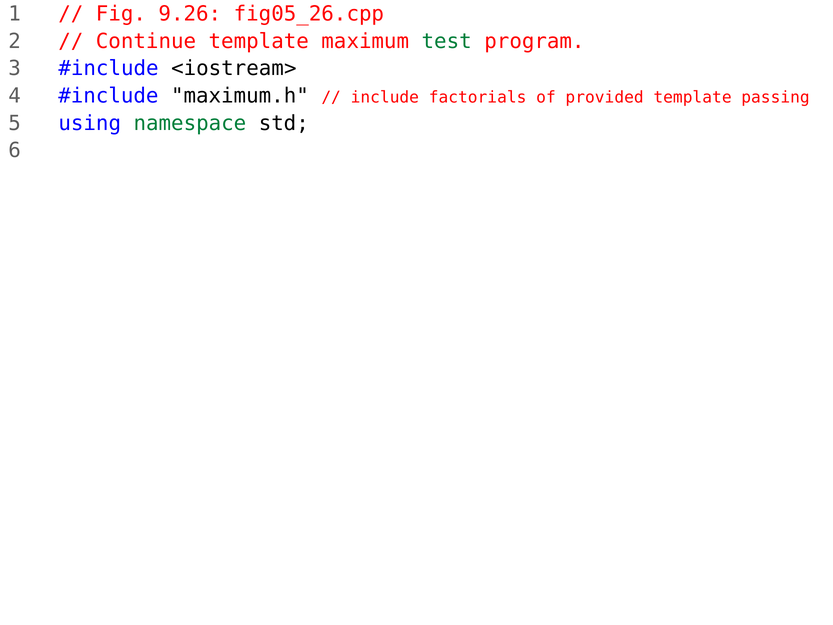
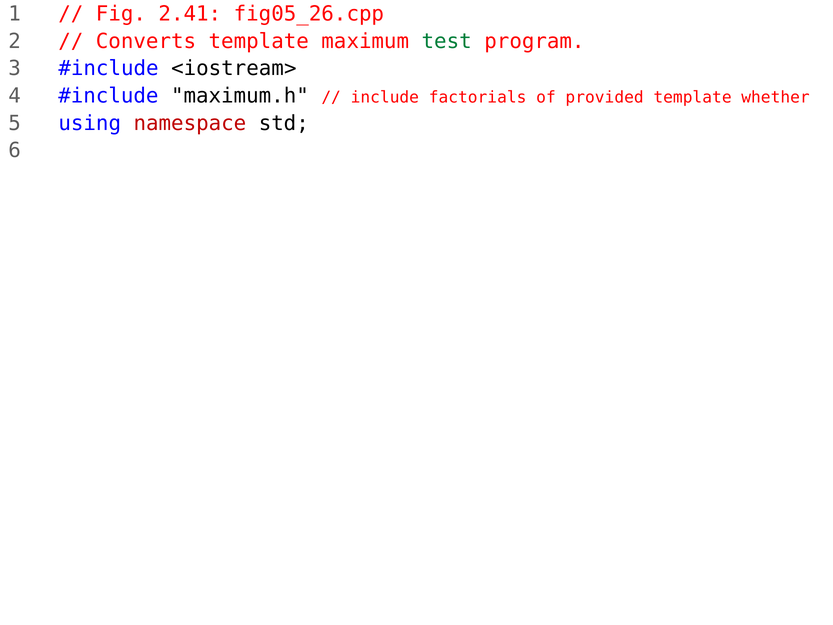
9.26: 9.26 -> 2.41 (190, 14)
Continue: Continue -> Converts (146, 41)
passing: passing -> whether (776, 97)
namespace colour: green -> red (190, 123)
